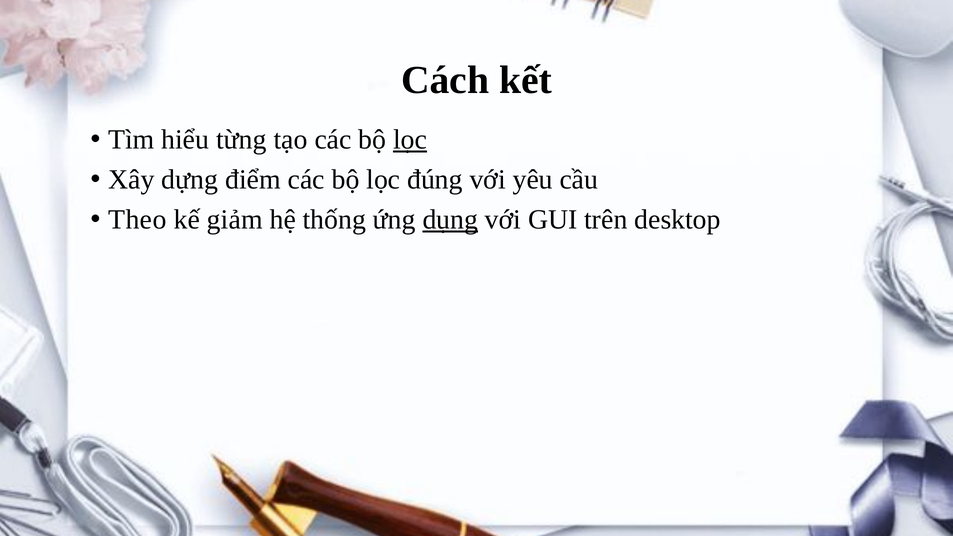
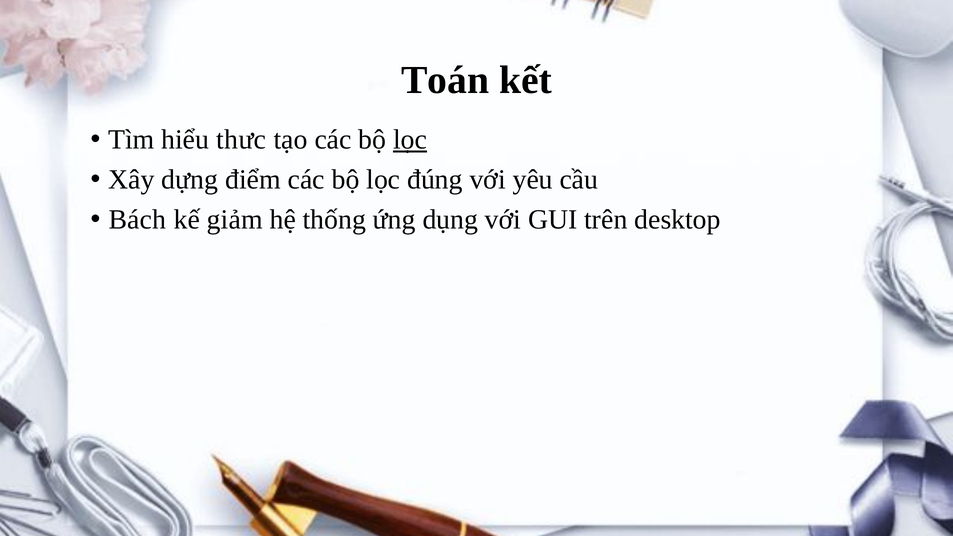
Cách: Cách -> Toán (445, 80)
từng: từng -> thưc (241, 140)
Theo: Theo -> Bách (137, 220)
dụng underline: present -> none (450, 220)
